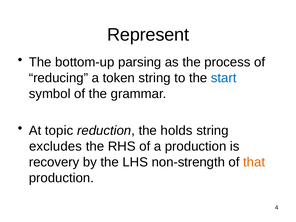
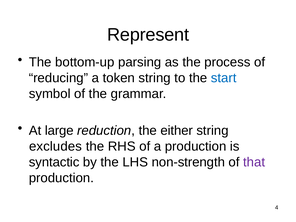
topic: topic -> large (59, 131)
holds: holds -> either (177, 131)
recovery: recovery -> syntactic (54, 162)
that colour: orange -> purple (254, 162)
